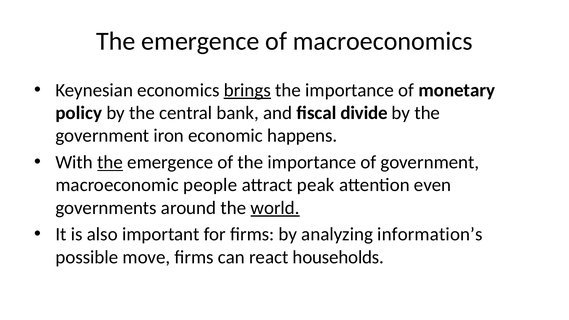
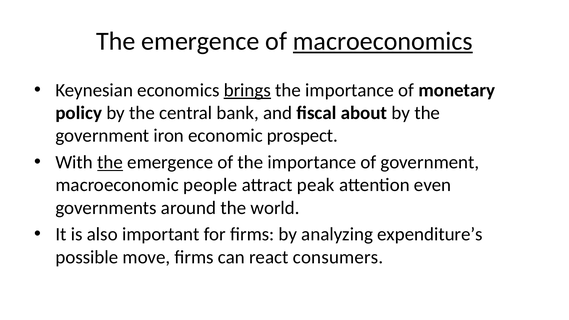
macroeconomics underline: none -> present (383, 41)
divide: divide -> about (364, 113)
happens: happens -> prospect (302, 136)
world underline: present -> none (275, 208)
information’s: information’s -> expenditure’s (430, 234)
households: households -> consumers (338, 257)
